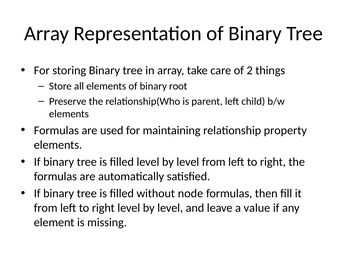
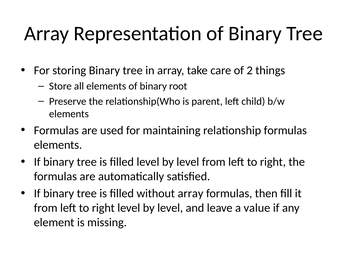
relationship property: property -> formulas (285, 130)
without node: node -> array (191, 194)
